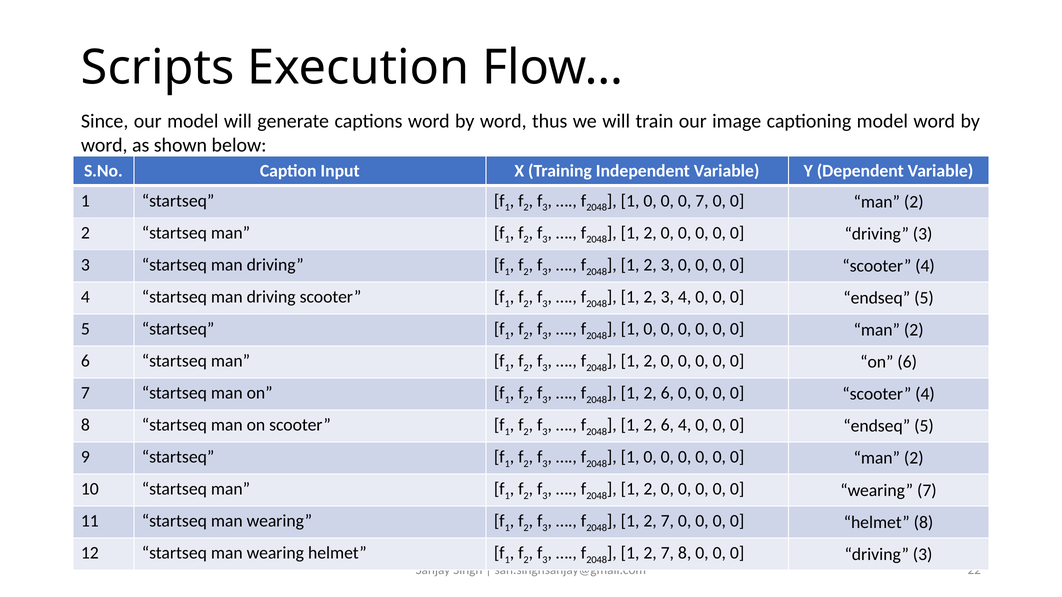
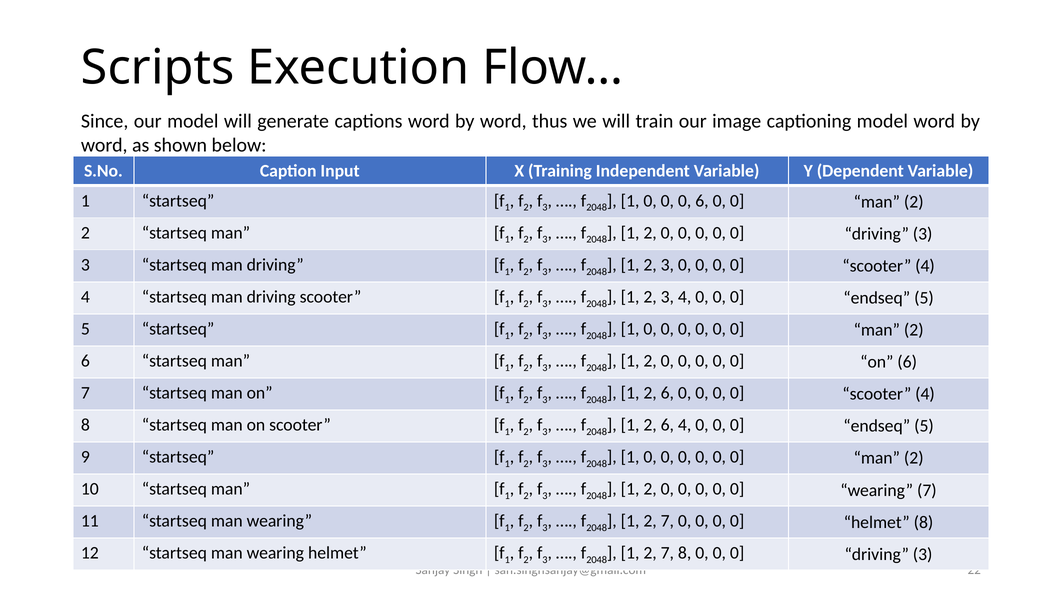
0 7: 7 -> 6 (702, 201)
